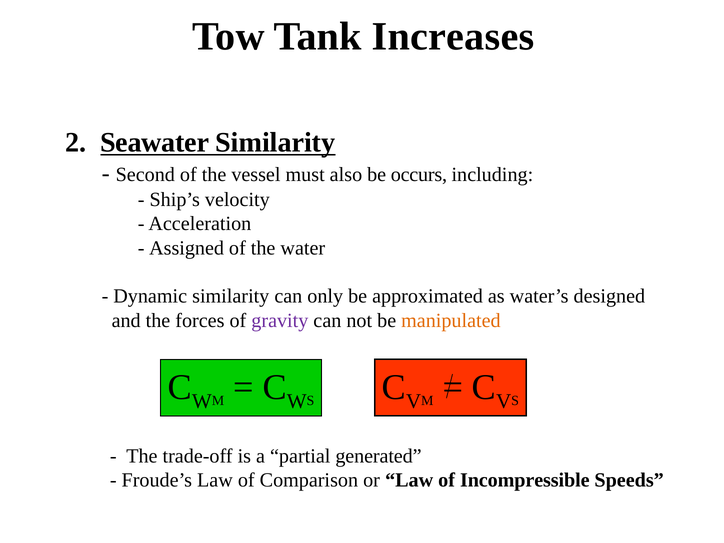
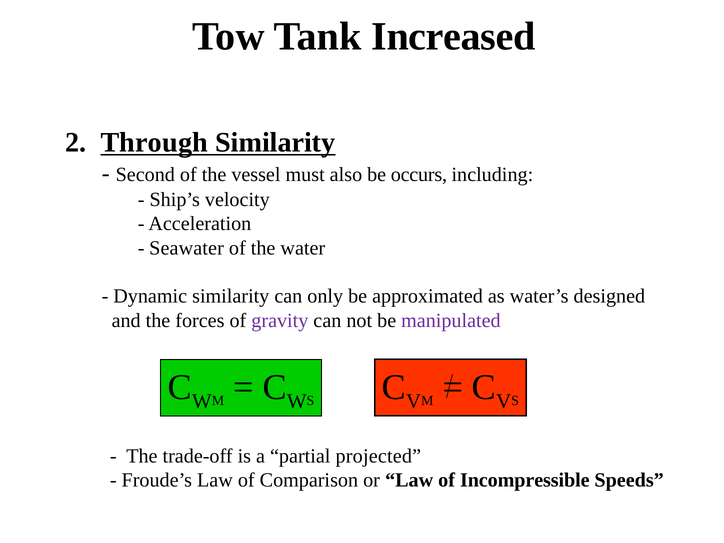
Increases: Increases -> Increased (453, 37)
Seawater: Seawater -> Through (154, 142)
Assigned: Assigned -> Seawater (187, 248)
manipulated colour: orange -> purple (451, 320)
generated: generated -> projected (378, 456)
